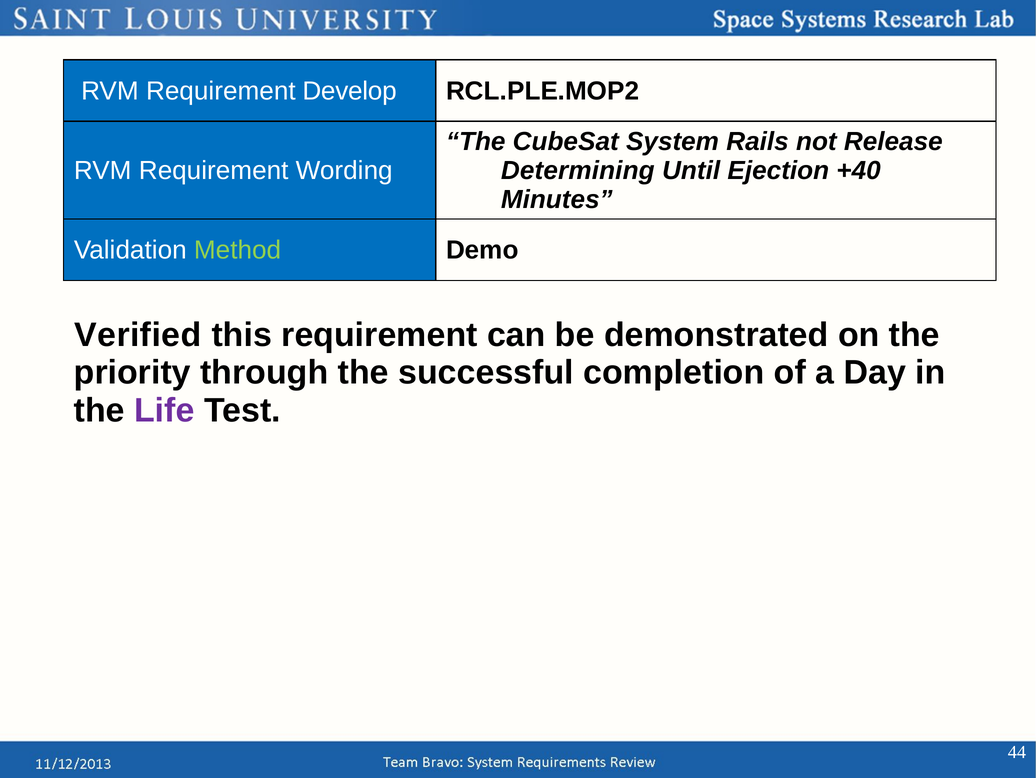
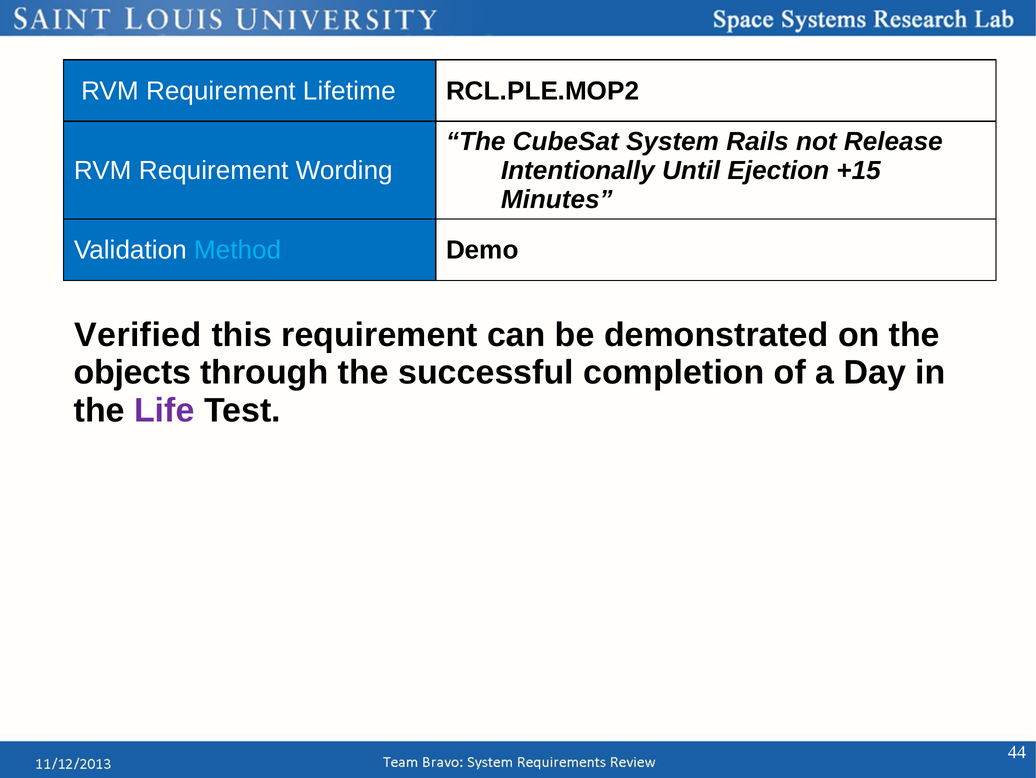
Develop: Develop -> Lifetime (349, 91)
Determining: Determining -> Intentionally (578, 170)
+40: +40 -> +15 (859, 170)
Method colour: light green -> light blue (238, 250)
priority: priority -> objects (132, 373)
